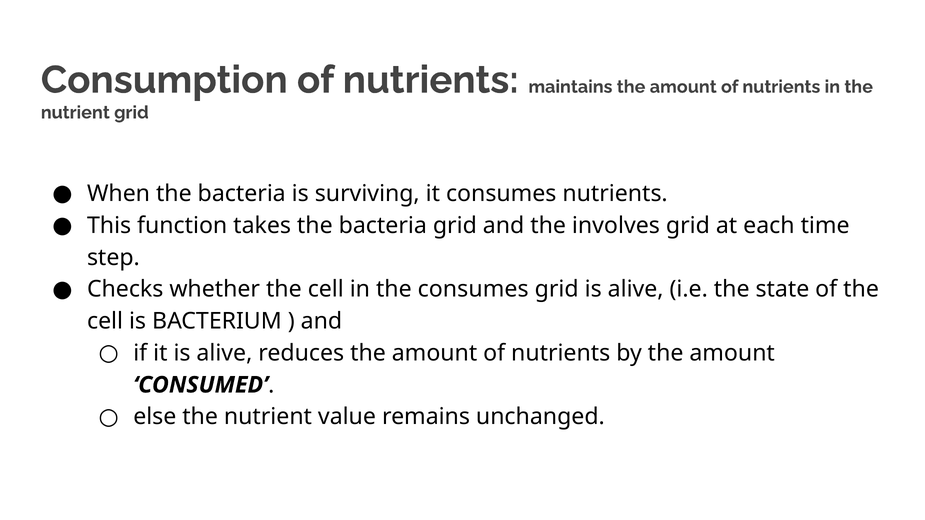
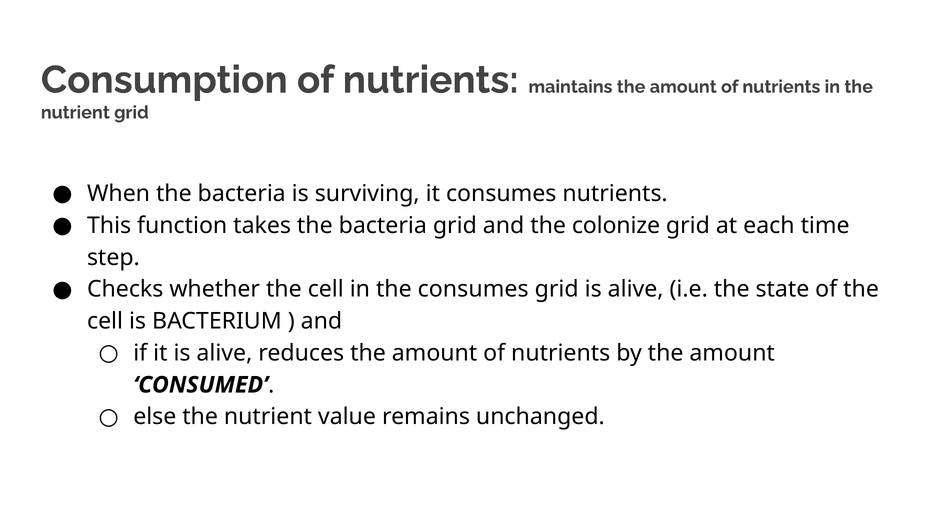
involves: involves -> colonize (616, 226)
